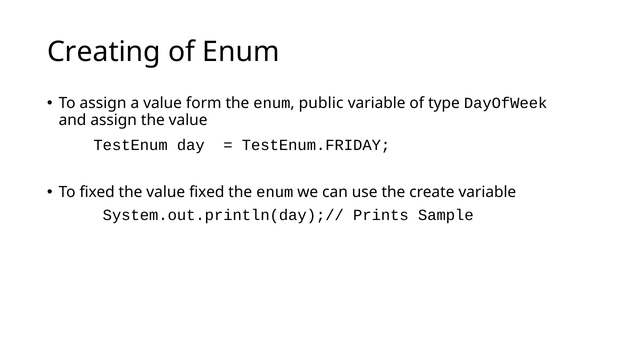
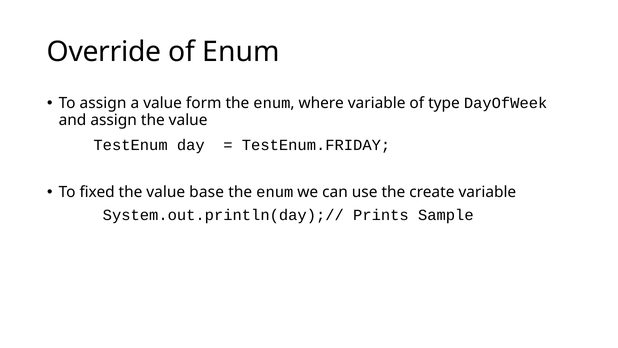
Creating: Creating -> Override (104, 52)
public: public -> where (321, 103)
value fixed: fixed -> base (207, 192)
